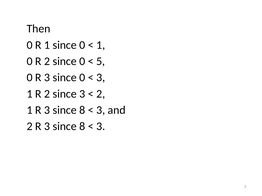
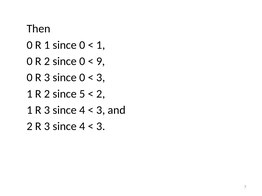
5: 5 -> 9 (101, 61)
since 3: 3 -> 5 (82, 94)
8: 8 -> 4 (82, 110)
8: 8 -> 4 (82, 127)
